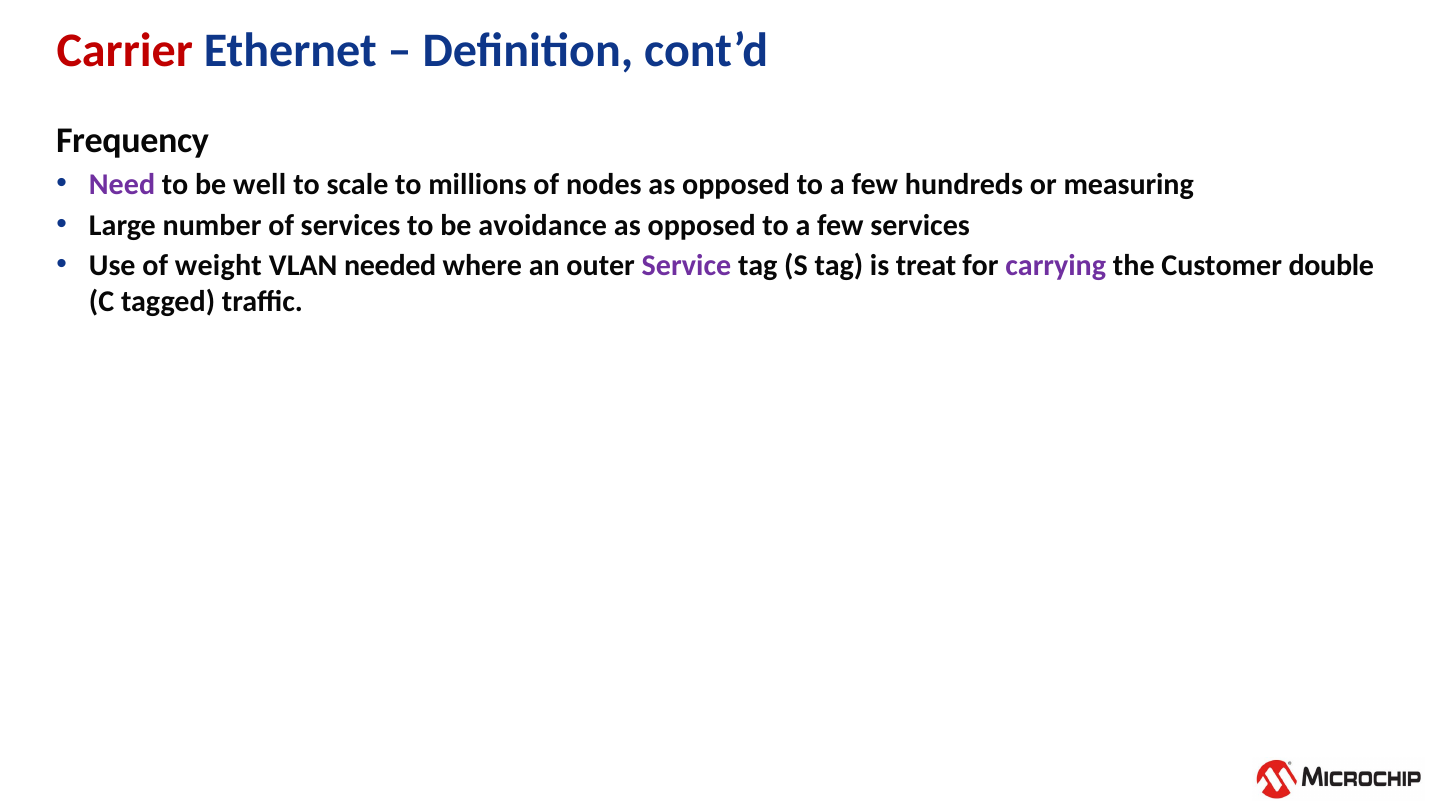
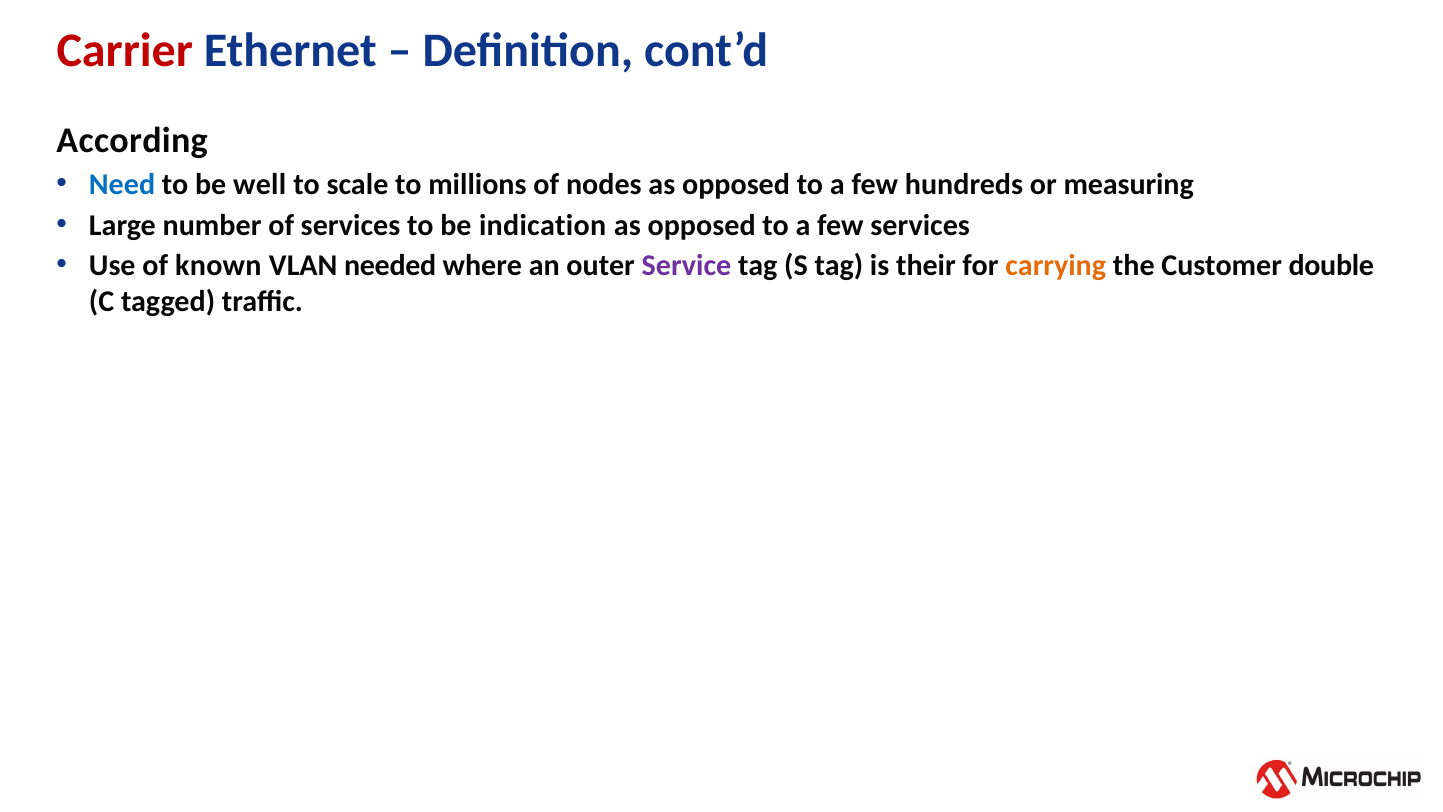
Frequency: Frequency -> According (132, 141)
Need colour: purple -> blue (122, 184)
avoidance: avoidance -> indication (543, 225)
weight: weight -> known (218, 266)
treat: treat -> their (926, 266)
carrying colour: purple -> orange (1056, 266)
